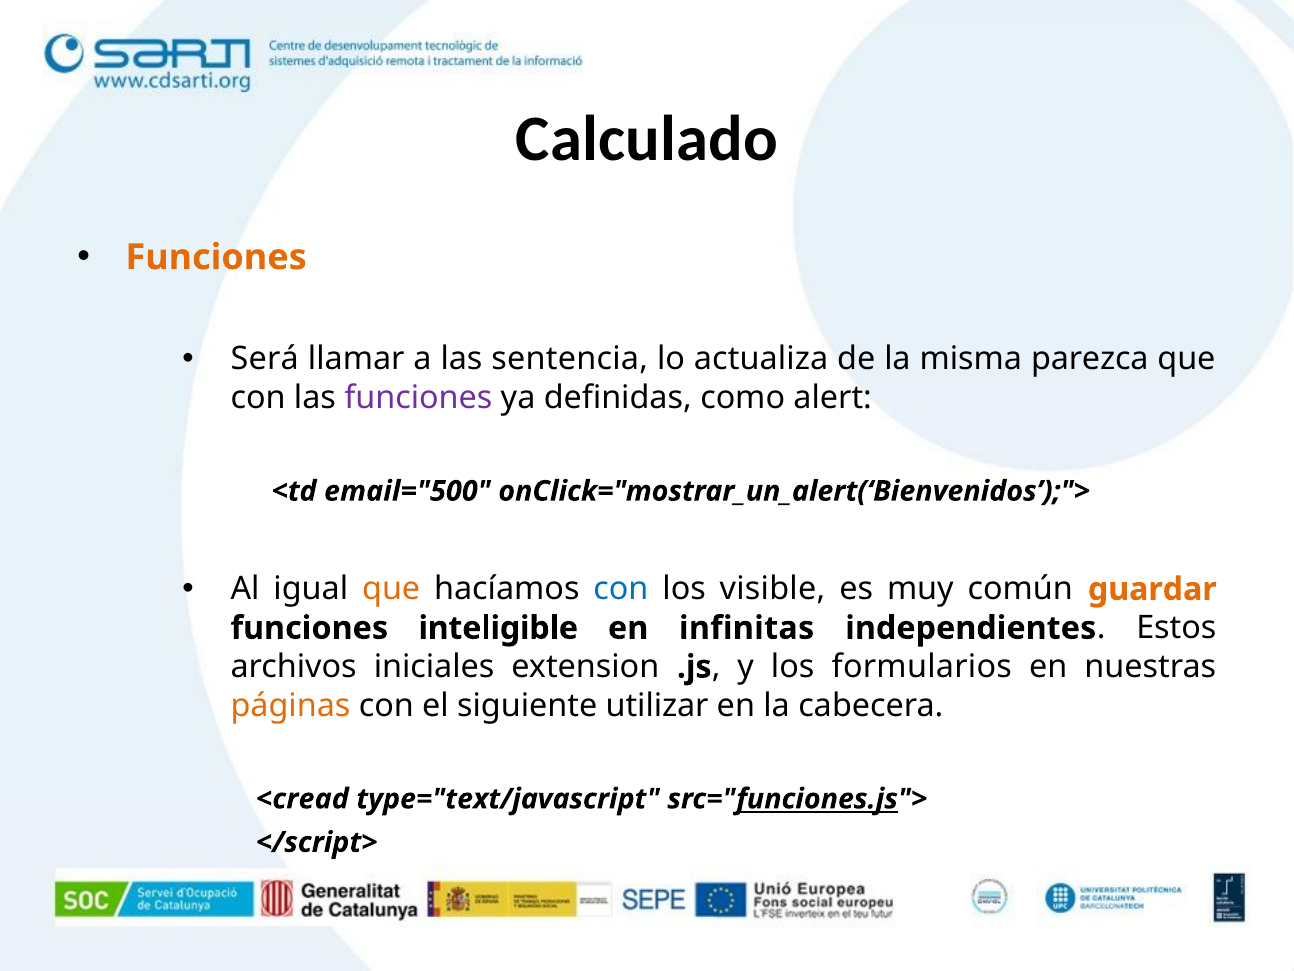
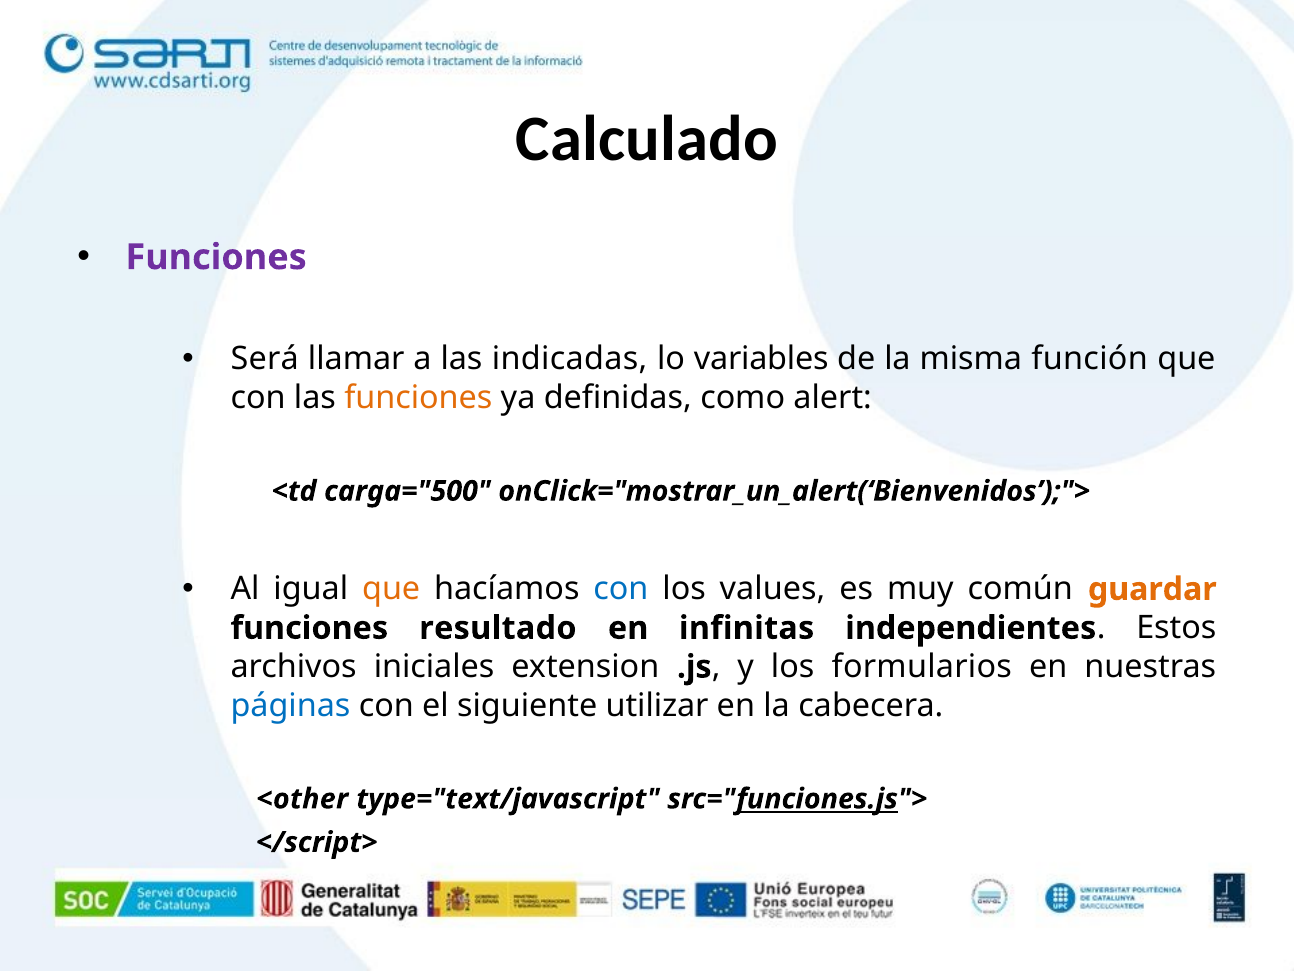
Funciones colour: orange -> purple (216, 257)
sentencia: sentencia -> indicadas (570, 359)
actualiza: actualiza -> variables (761, 359)
parezca: parezca -> función (1090, 359)
funciones colour: purple -> orange (418, 398)
email="500: email="500 -> carga="500 (407, 491)
visible: visible -> values (773, 589)
inteligible: inteligible -> resultado (498, 628)
páginas colour: orange -> blue (291, 705)
<cread: <cread -> <other (302, 799)
